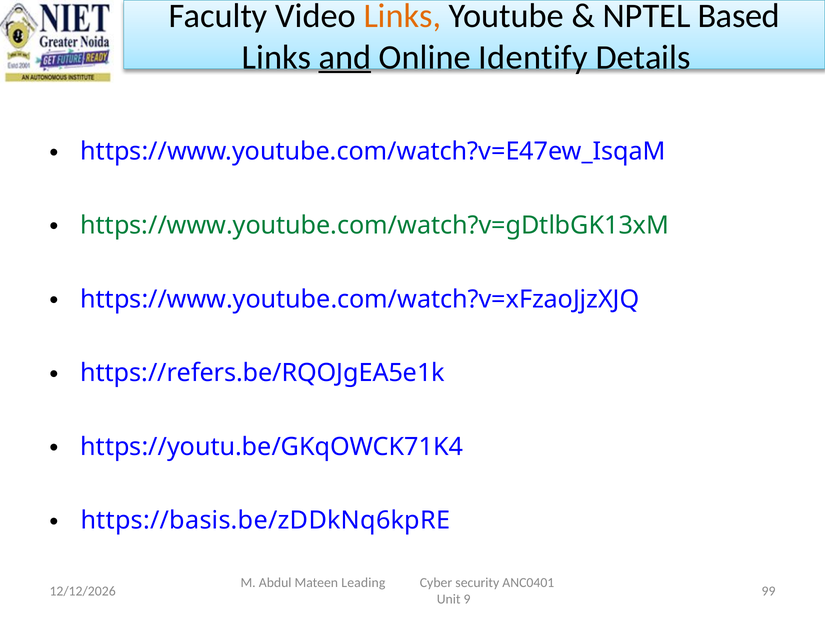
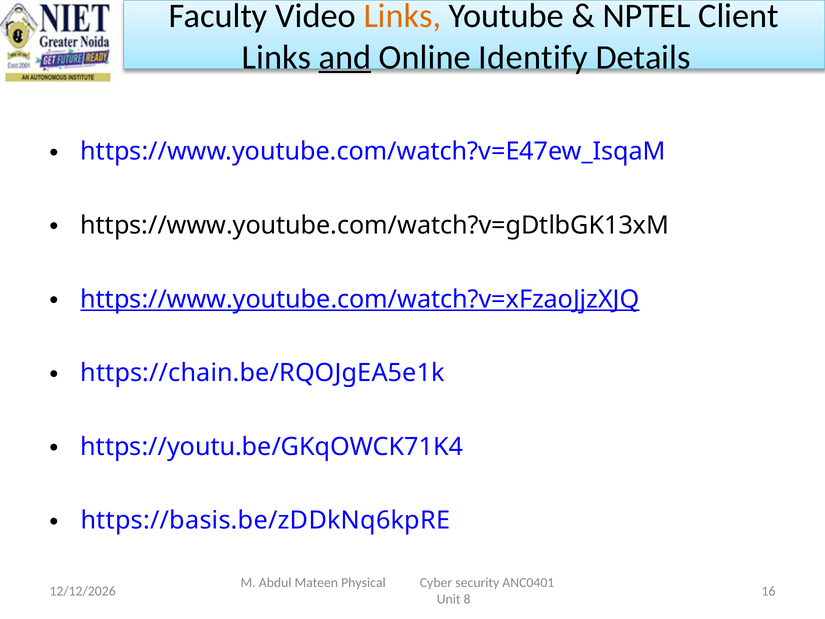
Based: Based -> Client (739, 16)
https://www.youtube.com/watch?v=gDtlbGK13xM colour: green -> black (375, 225)
https://www.youtube.com/watch?v=xFzaoJjzXJQ underline: none -> present (360, 299)
https://refers.be/RQOJgEA5e1k: https://refers.be/RQOJgEA5e1k -> https://chain.be/RQOJgEA5e1k (263, 373)
Leading: Leading -> Physical (363, 583)
99: 99 -> 16 (769, 591)
9: 9 -> 8 (467, 599)
